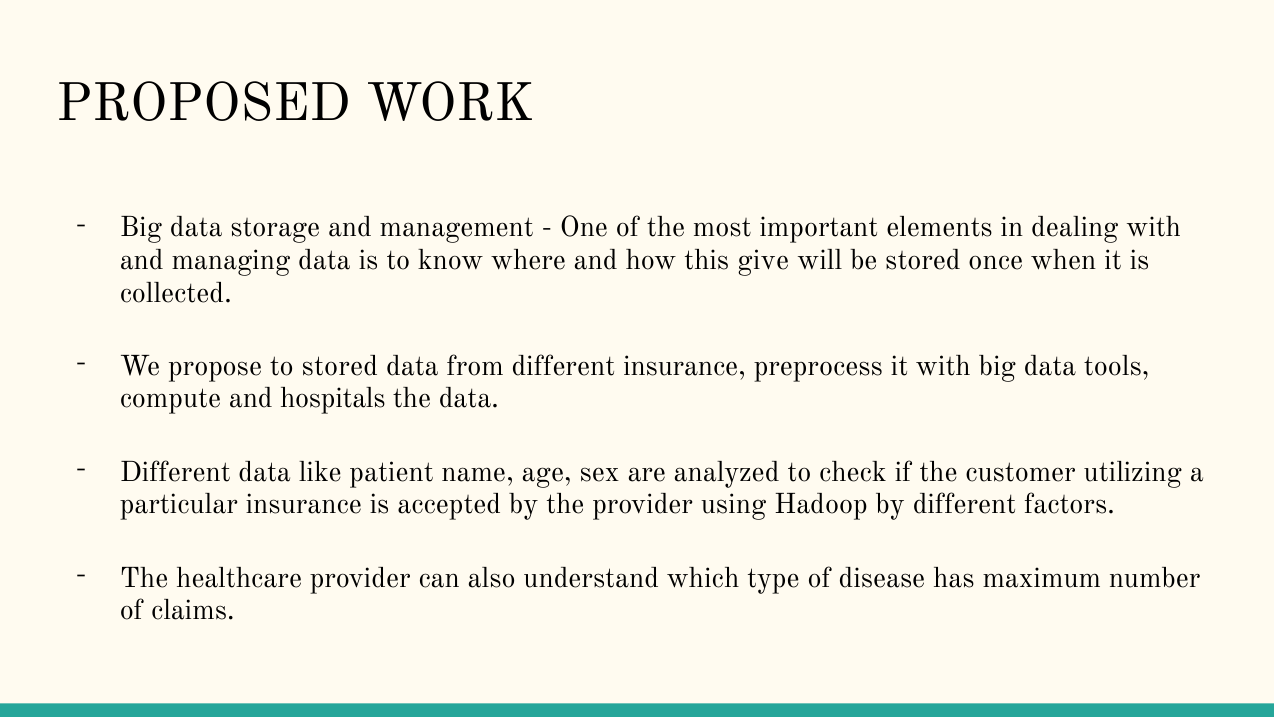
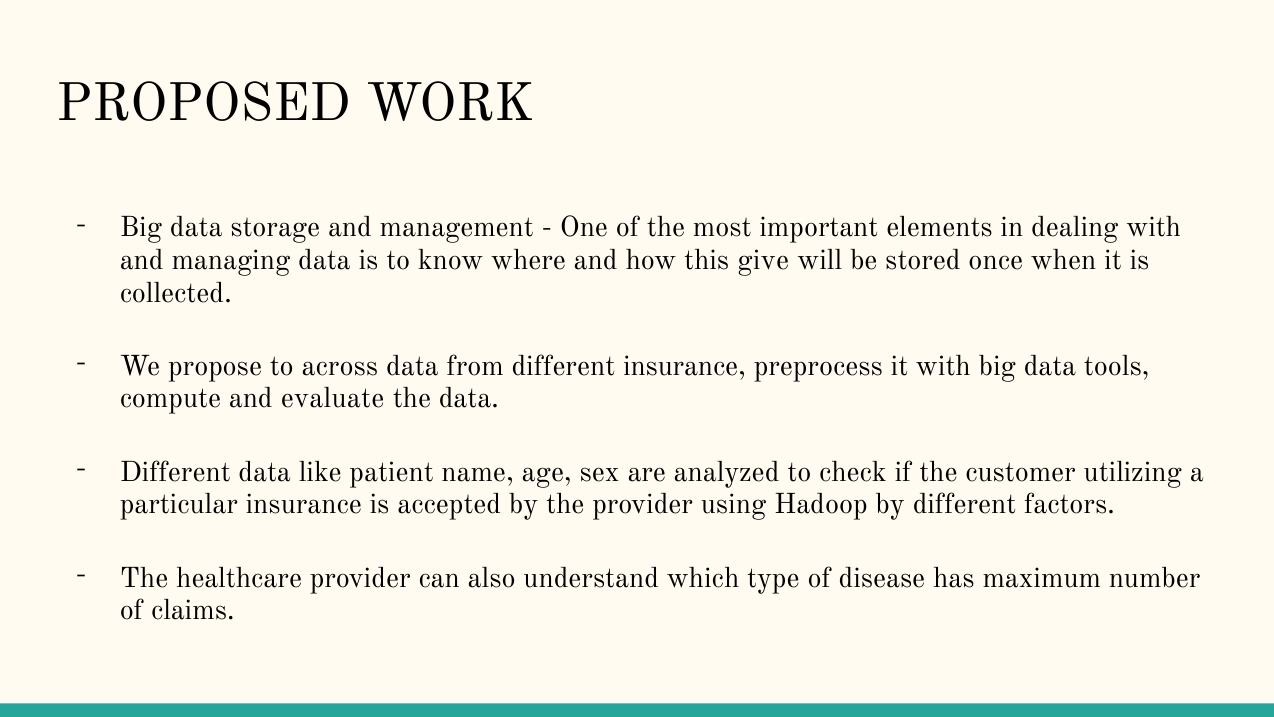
to stored: stored -> across (340, 366)
hospitals: hospitals -> evaluate (333, 398)
